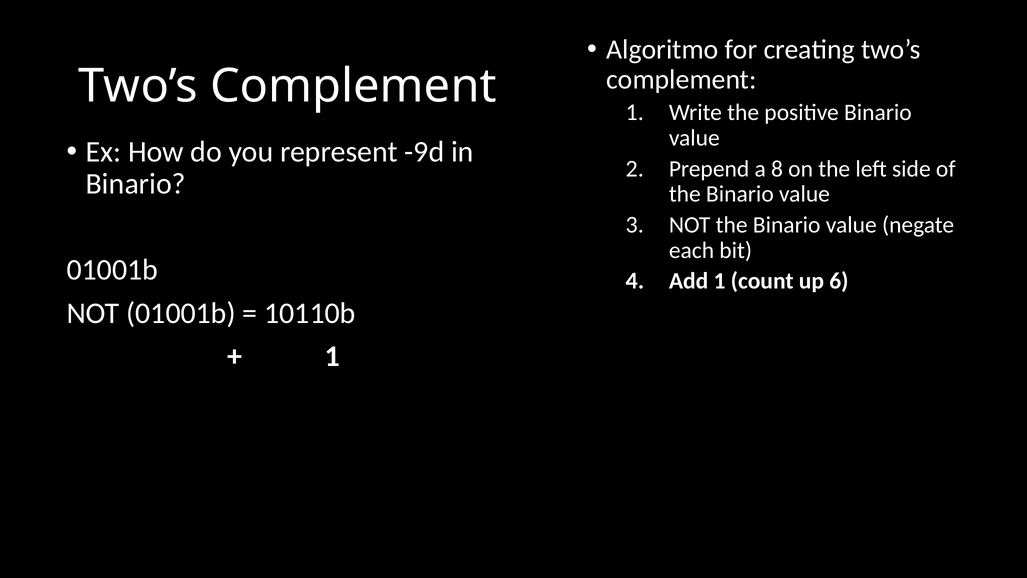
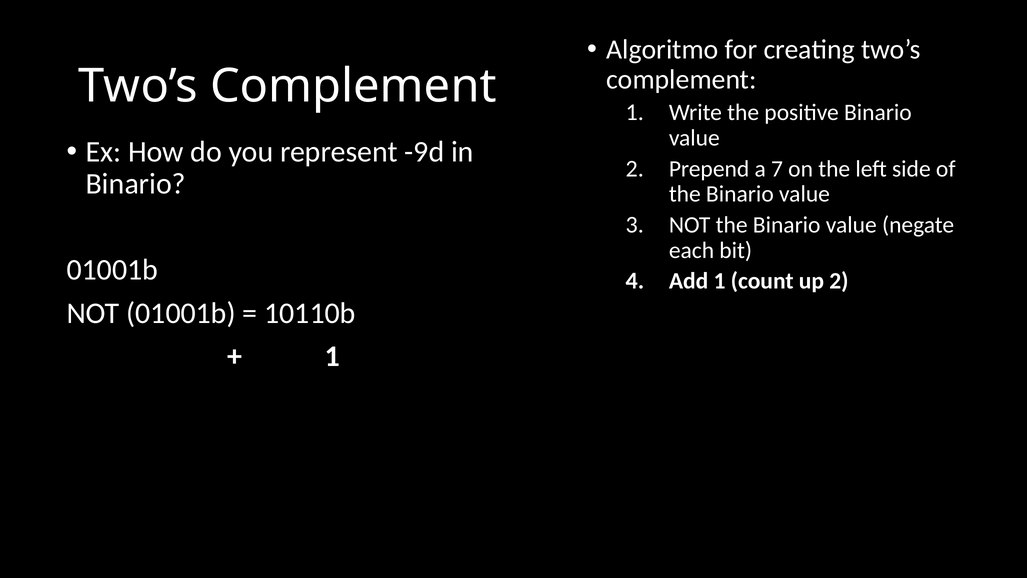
8: 8 -> 7 (777, 169)
up 6: 6 -> 2 (839, 281)
